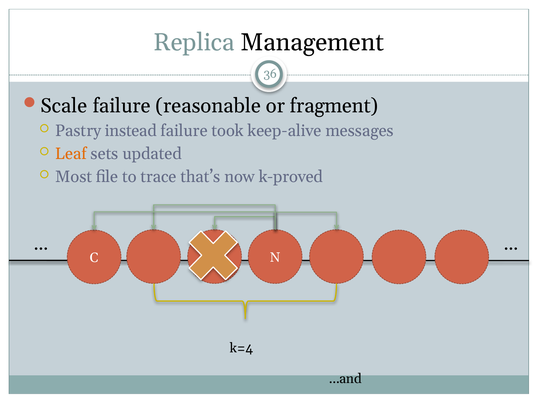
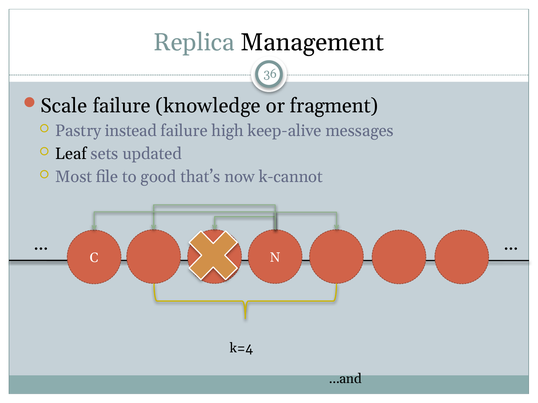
reasonable: reasonable -> knowledge (208, 106)
took: took -> high (228, 131)
Leaf colour: orange -> black (71, 154)
trace: trace -> good (158, 177)
k-proved: k-proved -> k-cannot (291, 177)
